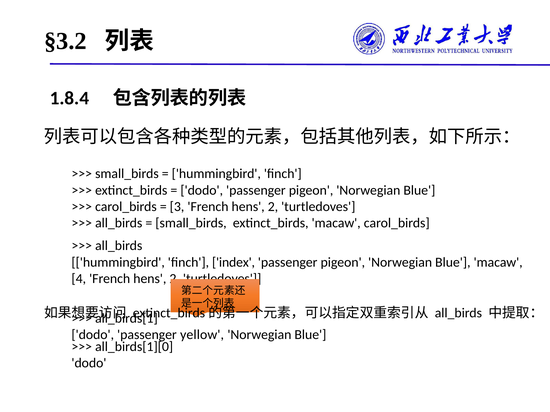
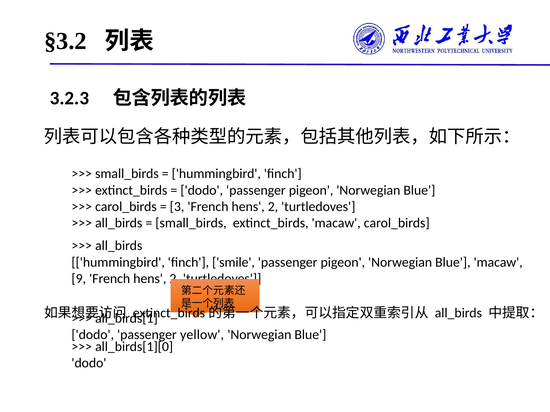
1.8.4: 1.8.4 -> 3.2.3 (69, 98)
index: index -> smile (233, 262)
4: 4 -> 9 (79, 279)
